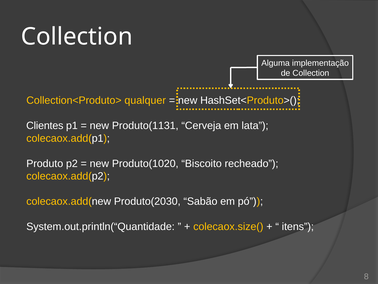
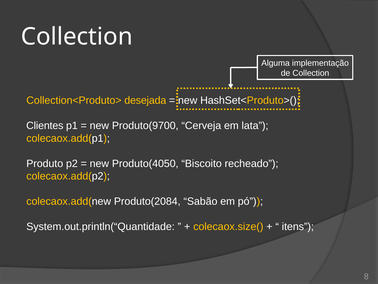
qualquer: qualquer -> desejada (145, 100)
Produto(1131: Produto(1131 -> Produto(9700 (145, 125)
Produto(1020: Produto(1020 -> Produto(4050 (145, 163)
Produto(2030: Produto(2030 -> Produto(2084 (147, 201)
